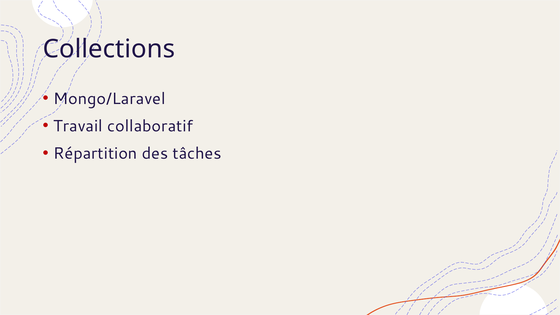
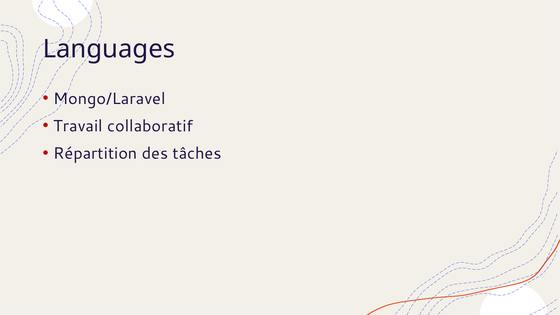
Collections: Collections -> Languages (109, 49)
